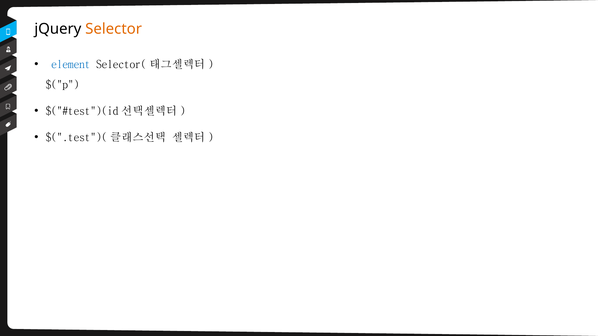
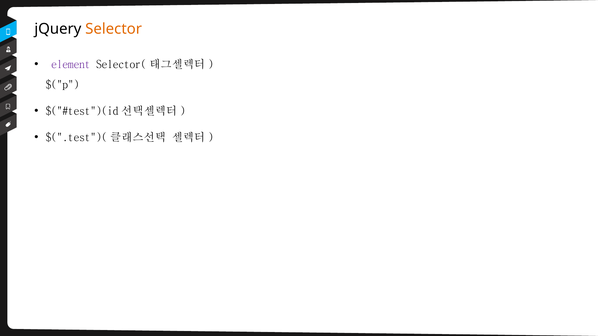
element colour: blue -> purple (71, 65)
